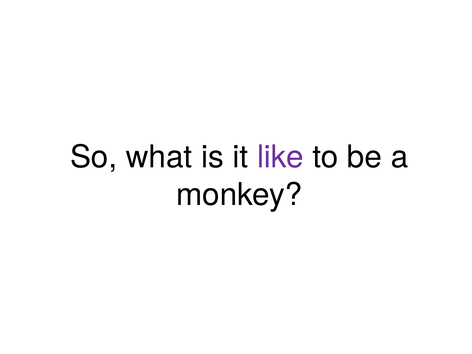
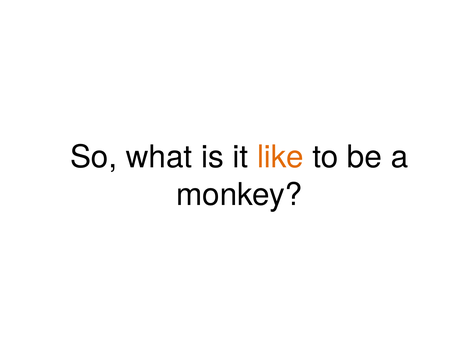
like colour: purple -> orange (280, 157)
